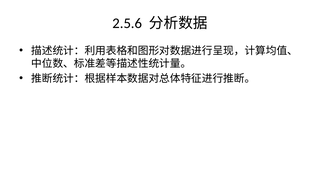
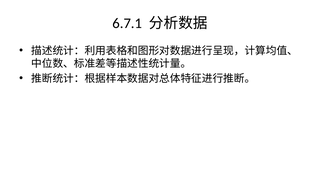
2.5.6: 2.5.6 -> 6.7.1 (127, 23)
